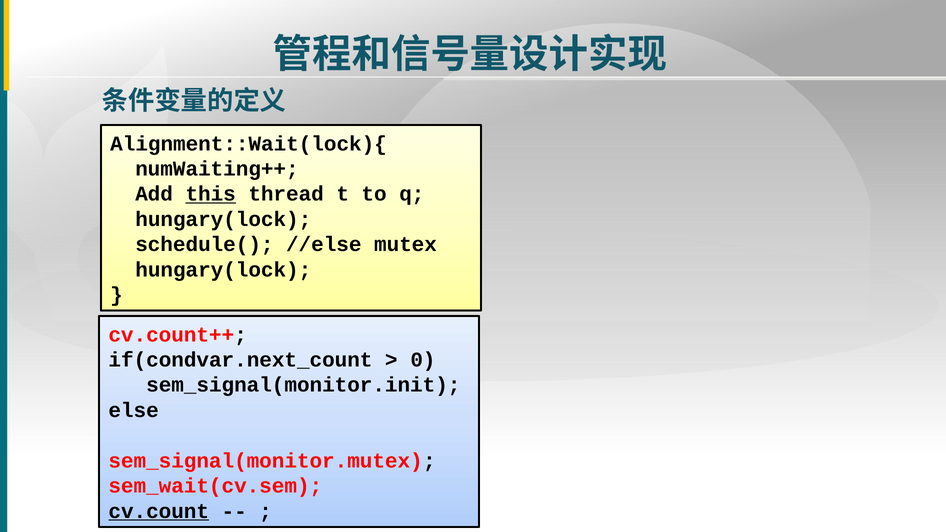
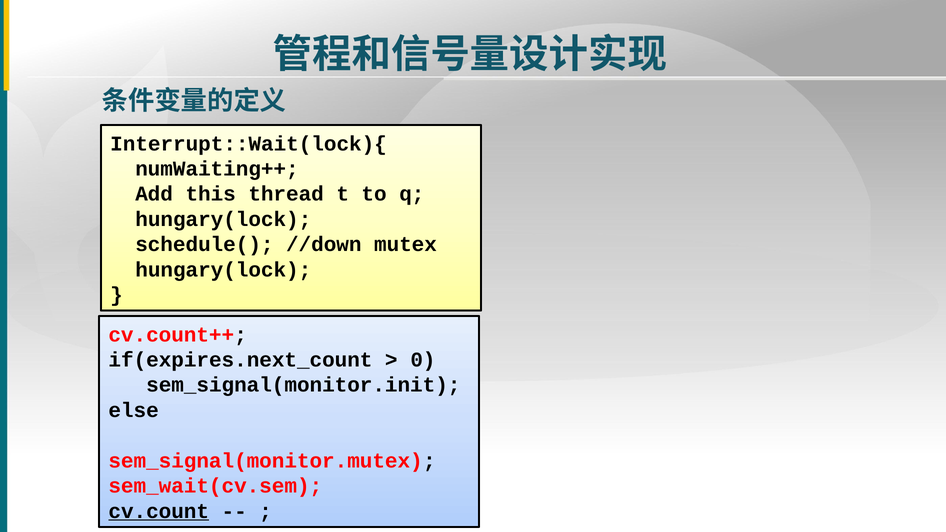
Alignment::Wait(lock){: Alignment::Wait(lock){ -> Interrupt::Wait(lock){ (249, 144)
this underline: present -> none (211, 194)
//else: //else -> //down (324, 245)
if(condvar.next_count: if(condvar.next_count -> if(expires.next_count (240, 360)
